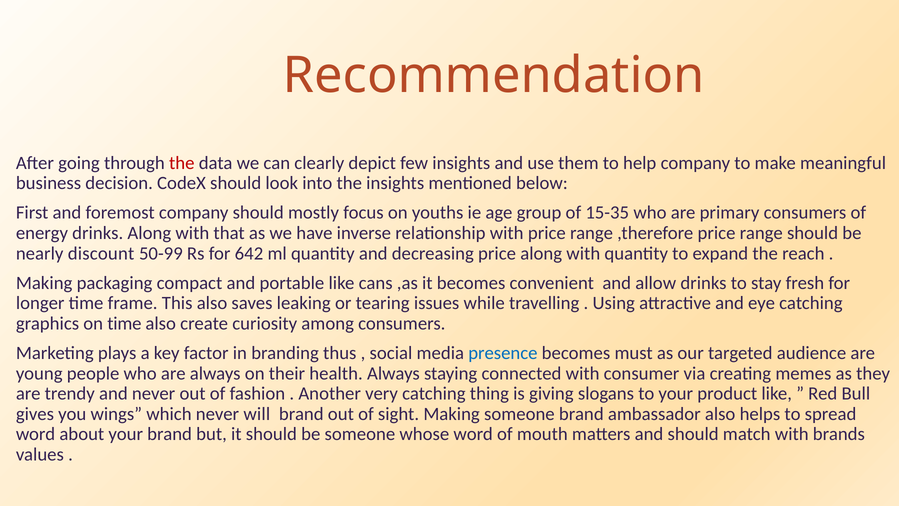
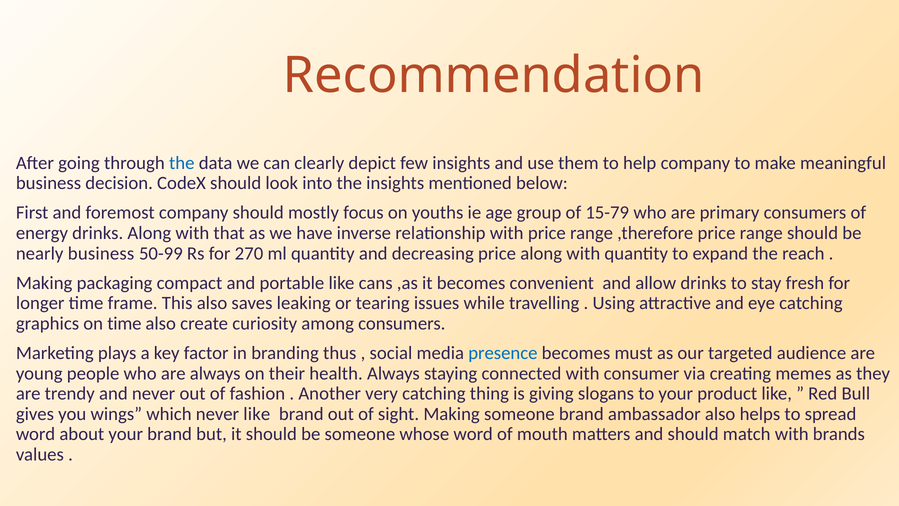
the colour: red -> blue (182, 163)
15-35: 15-35 -> 15-79 (607, 213)
nearly discount: discount -> business (101, 253)
642: 642 -> 270 (249, 253)
never will: will -> like (257, 414)
